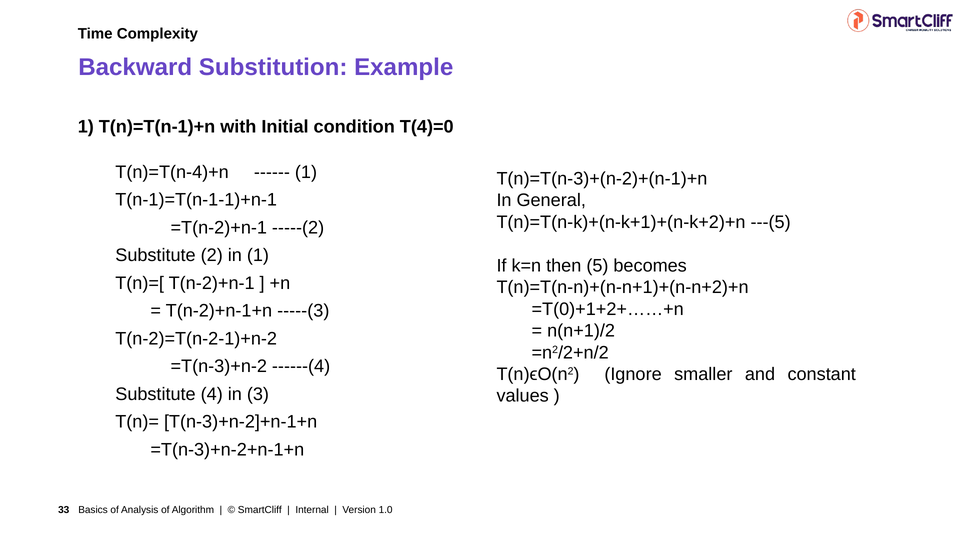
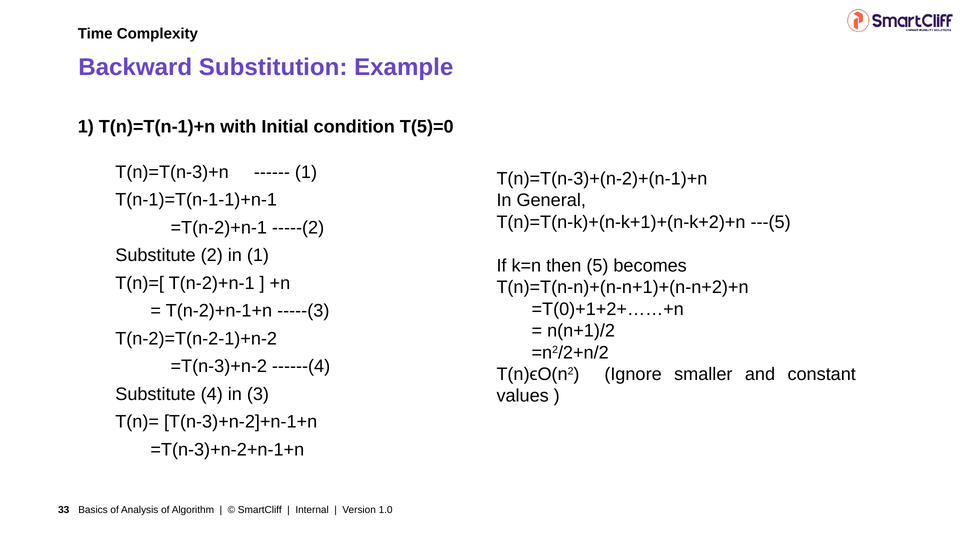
T(4)=0: T(4)=0 -> T(5)=0 (427, 127)
T(n)=T(n-4)+n: T(n)=T(n-4)+n -> T(n)=T(n-3)+n (172, 172)
